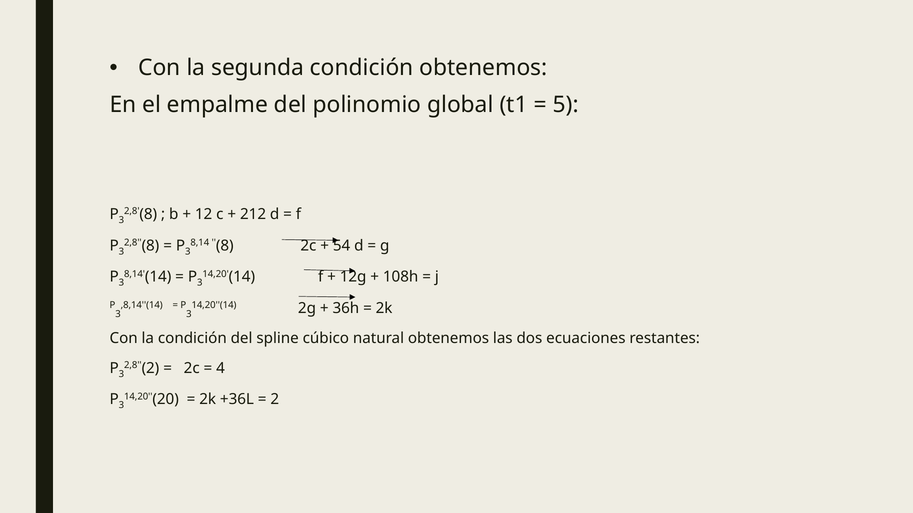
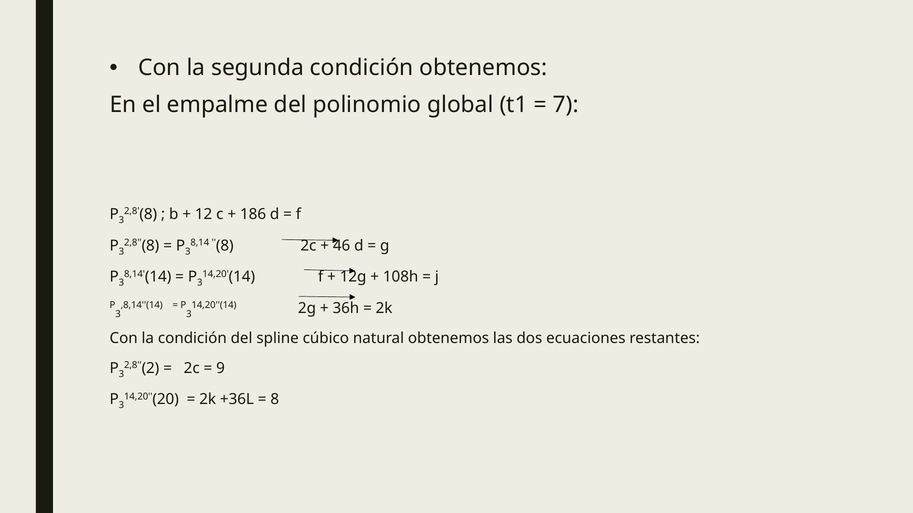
5: 5 -> 7 (566, 105)
212: 212 -> 186 (253, 214)
54: 54 -> 46 (342, 246)
4: 4 -> 9 (221, 368)
2: 2 -> 8 (275, 400)
